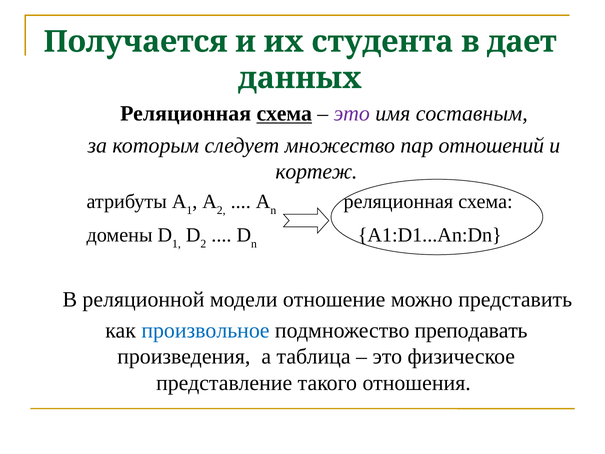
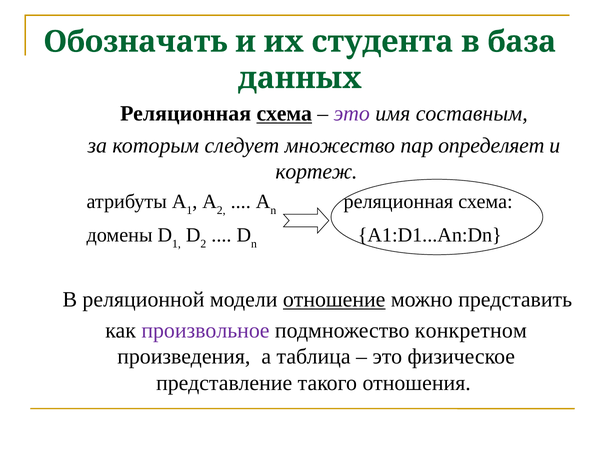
Получается: Получается -> Обозначать (136, 42)
дает: дает -> база (522, 42)
отношений: отношений -> определяет (491, 145)
отношение underline: none -> present (334, 299)
произвольное colour: blue -> purple (205, 330)
преподавать: преподавать -> конкретном (471, 330)
